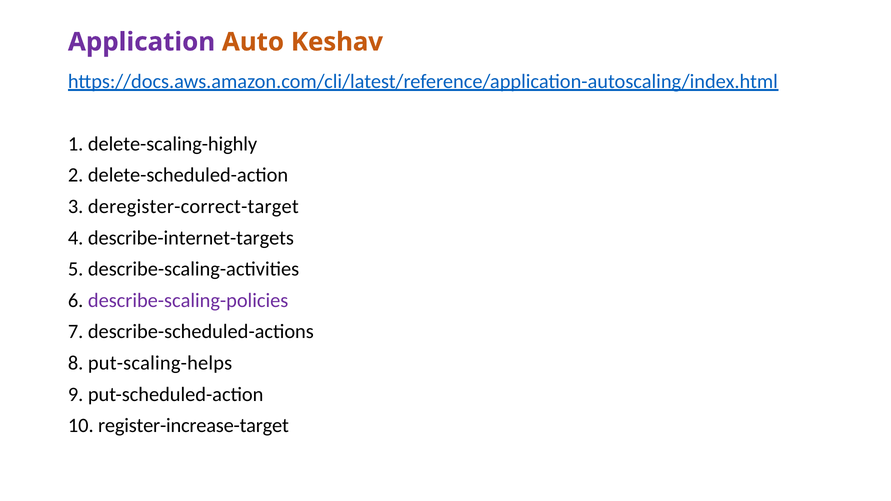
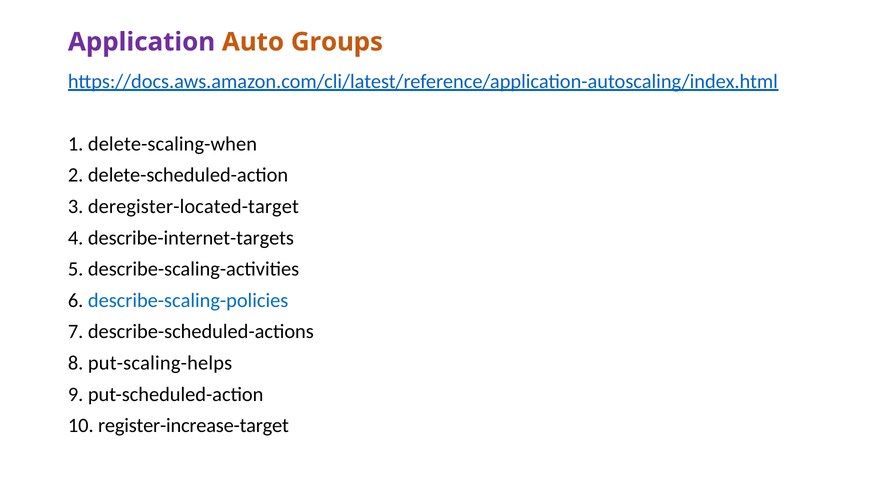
Keshav: Keshav -> Groups (337, 42)
delete-scaling-highly: delete-scaling-highly -> delete-scaling-when (172, 144)
deregister-correct-target: deregister-correct-target -> deregister-located-target (193, 207)
describe-scaling-policies colour: purple -> blue (188, 301)
